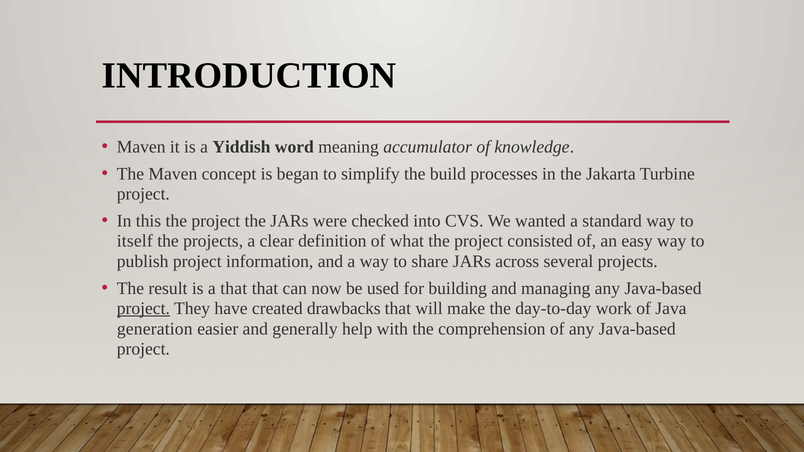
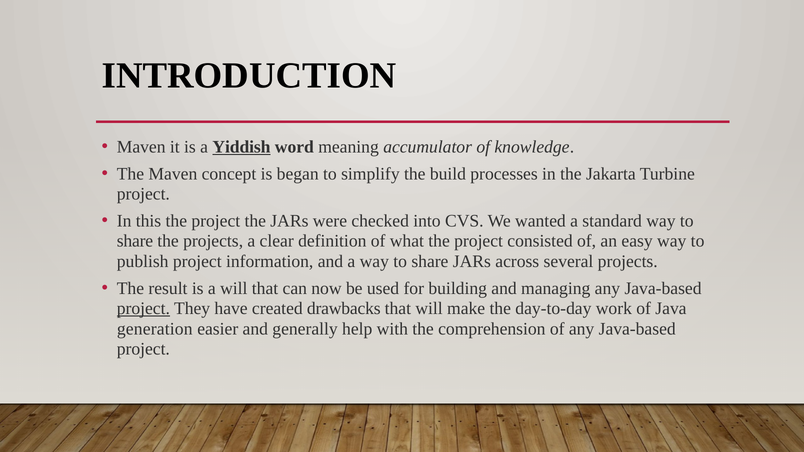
Yiddish underline: none -> present (241, 147)
itself: itself -> share (135, 241)
a that: that -> will (234, 288)
